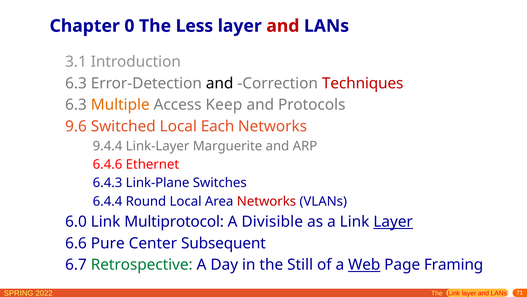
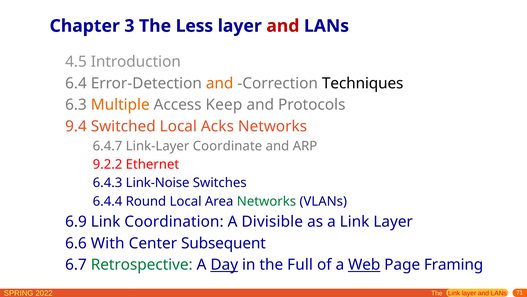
0: 0 -> 3 (129, 26)
3.1: 3.1 -> 4.5 (76, 62)
6.3: 6.3 -> 6.4 (76, 83)
and colour: black -> orange (220, 83)
Techniques colour: red -> black (363, 83)
9.6: 9.6 -> 9.4 (76, 126)
Each: Each -> Acks (217, 126)
9.4.4: 9.4.4 -> 6.4.7 (108, 146)
Marguerite: Marguerite -> Coordinate (227, 146)
6.4.6: 6.4.6 -> 9.2.2 (108, 164)
Link-Plane: Link-Plane -> Link-Noise (158, 183)
Networks colour: red -> green (266, 201)
6.0: 6.0 -> 6.9 (76, 221)
Multiprotocol: Multiprotocol -> Coordination (174, 221)
Layer underline: present -> none (393, 221)
Pure: Pure -> With (108, 243)
Day underline: none -> present (224, 264)
Still: Still -> Full (300, 264)
